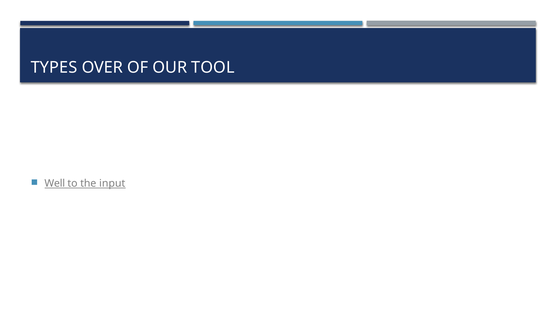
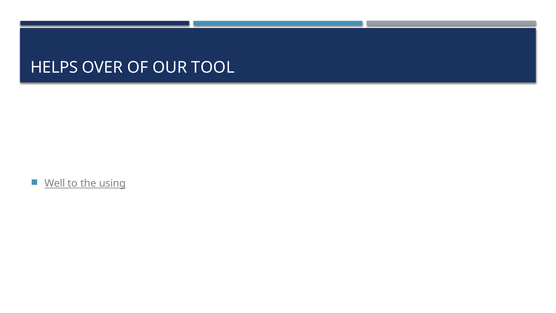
TYPES: TYPES -> HELPS (54, 68)
input: input -> using (112, 183)
